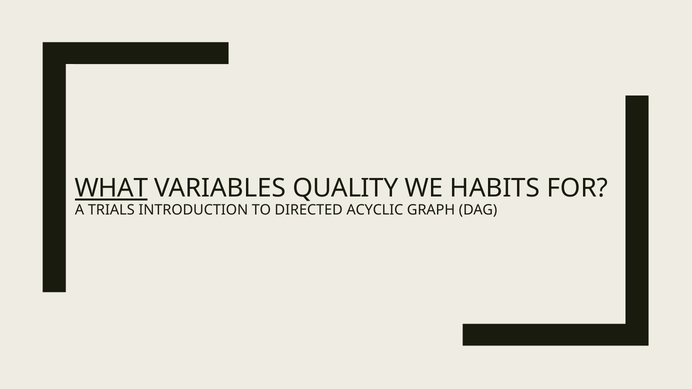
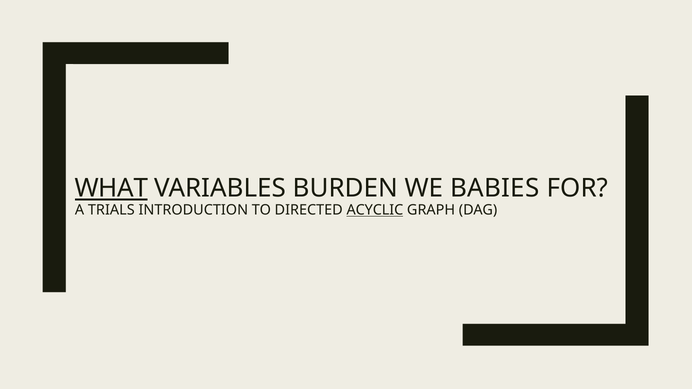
QUALITY: QUALITY -> BURDEN (345, 188)
HABITS: HABITS -> BABIES (495, 188)
ACYCLIC underline: none -> present (375, 210)
